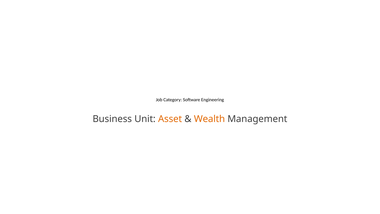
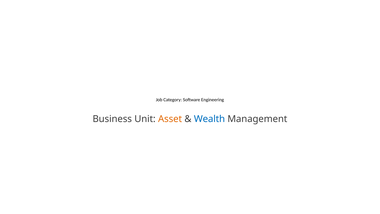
Wealth colour: orange -> blue (209, 119)
